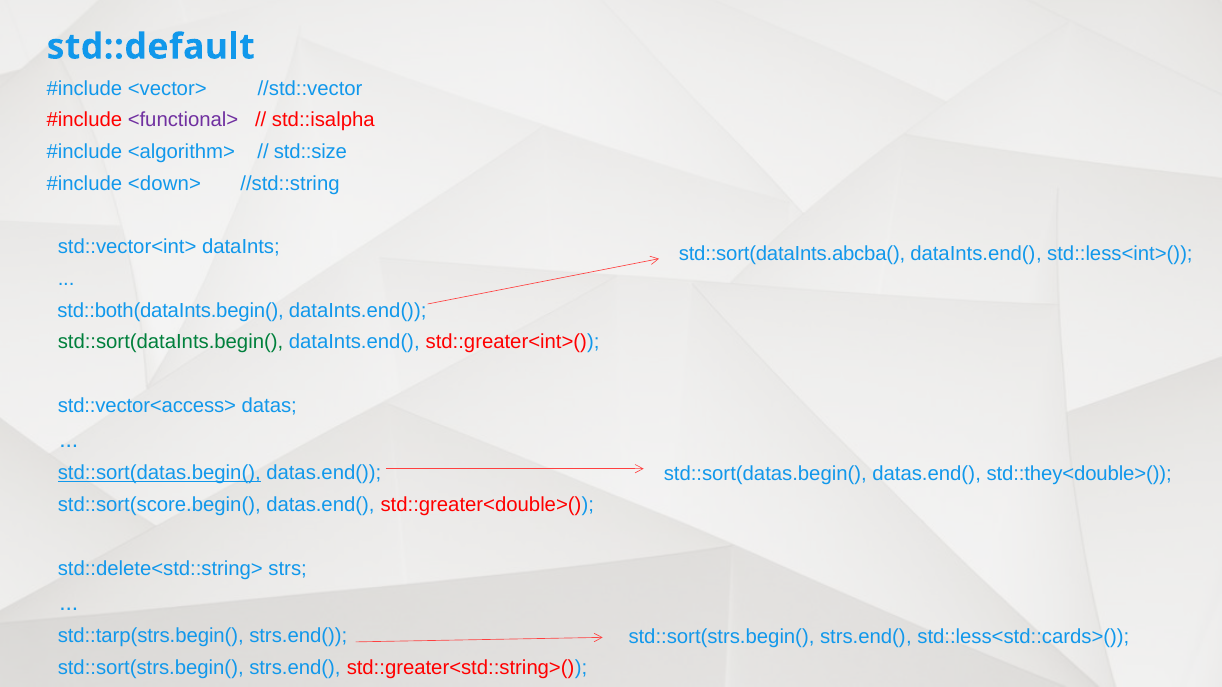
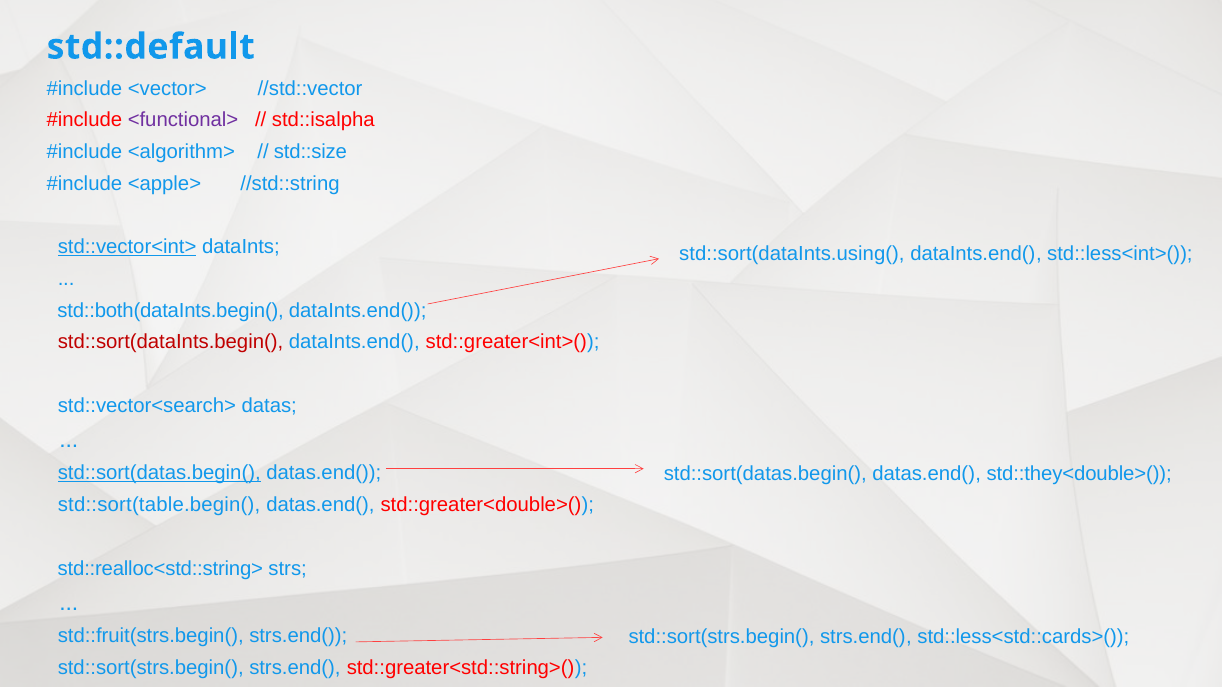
<down>: <down> -> <apple> (164, 184)
std::vector<int> underline: none -> present (127, 247)
std::sort(dataInts.abcba(: std::sort(dataInts.abcba( -> std::sort(dataInts.using( (792, 254)
std::sort(dataInts.begin( colour: green -> red (170, 342)
std::vector<access>: std::vector<access> -> std::vector<search> (147, 406)
std::sort(score.begin(: std::sort(score.begin( -> std::sort(table.begin( (159, 505)
std::delete<std::string>: std::delete<std::string> -> std::realloc<std::string> (160, 569)
std::tarp(strs.begin(: std::tarp(strs.begin( -> std::fruit(strs.begin( (151, 636)
